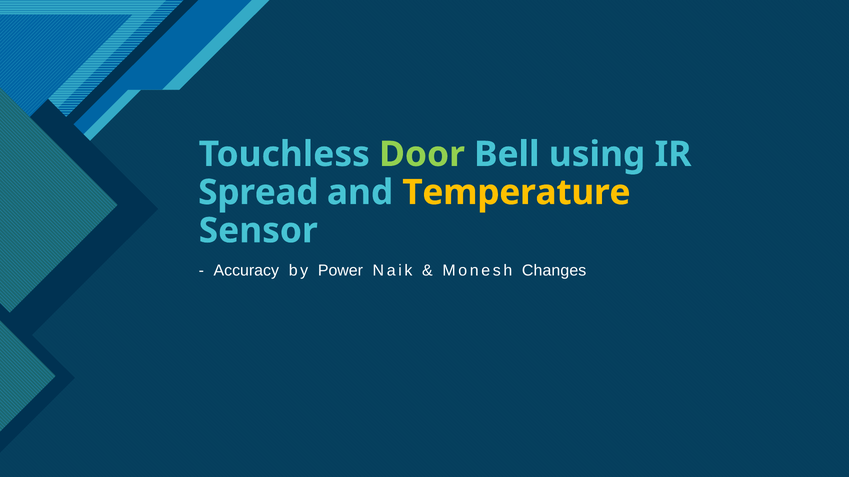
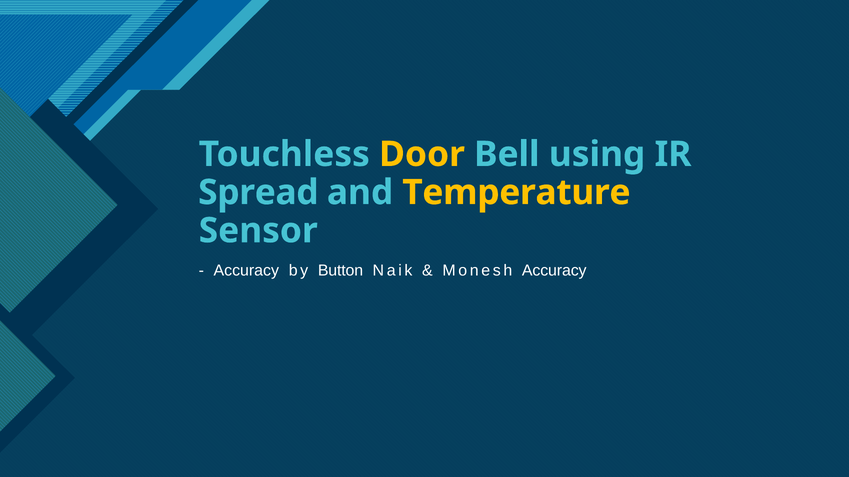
Door colour: light green -> yellow (422, 154)
Power: Power -> Button (341, 271)
Monesh Changes: Changes -> Accuracy (554, 271)
